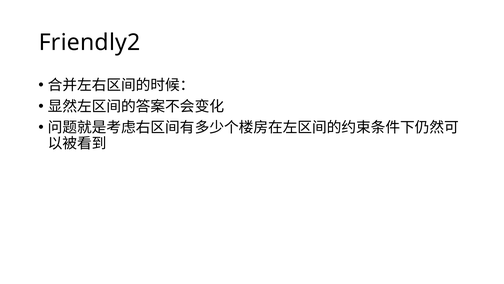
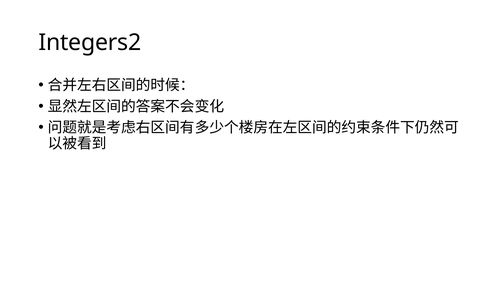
Friendly2: Friendly2 -> Integers2 (90, 42)
